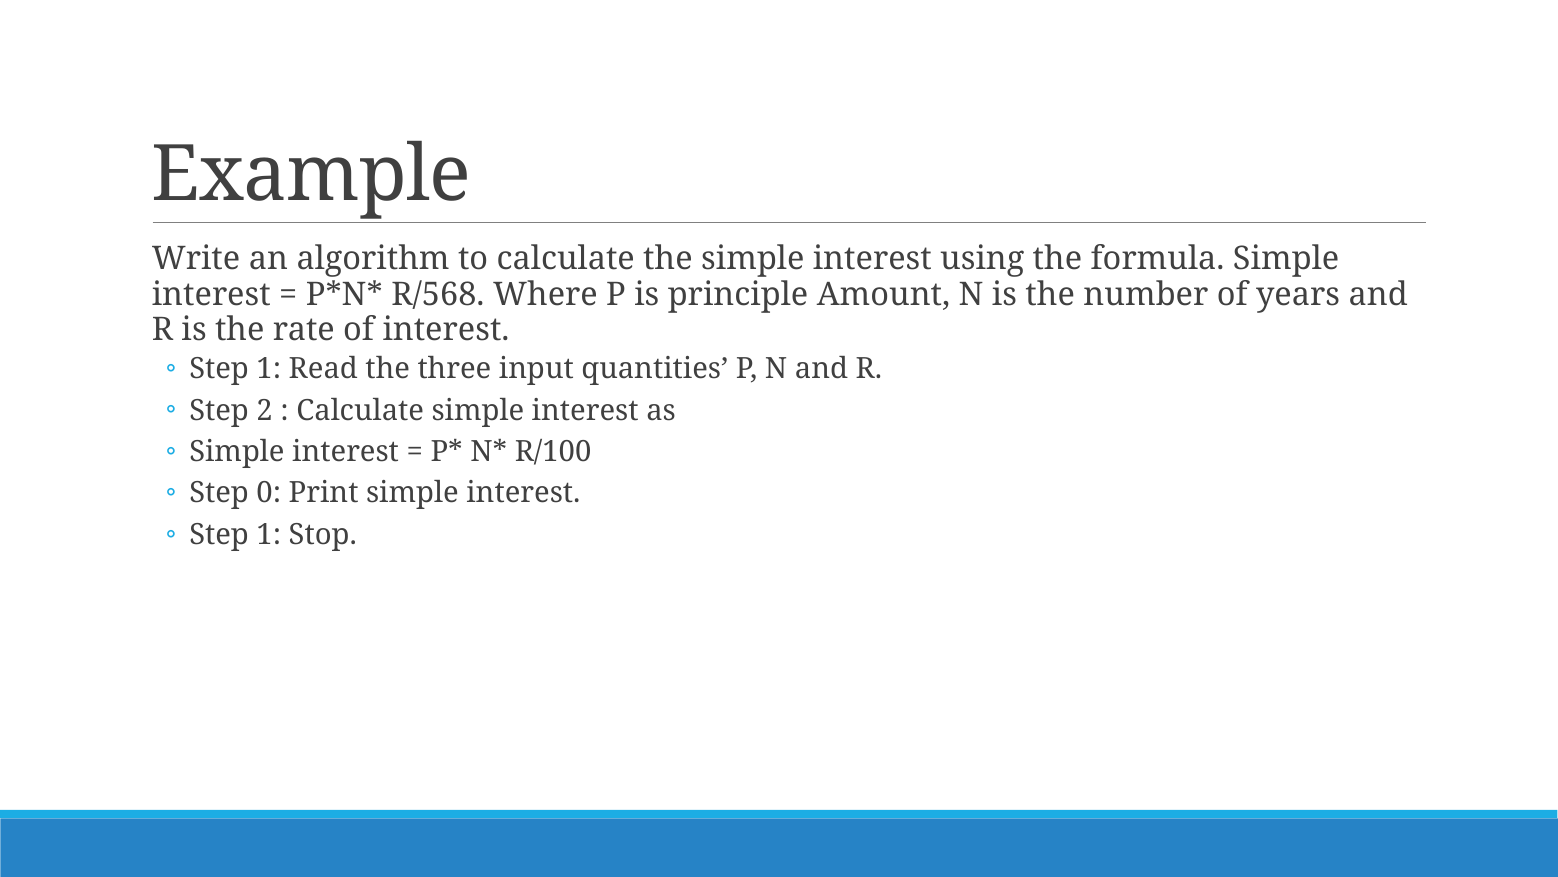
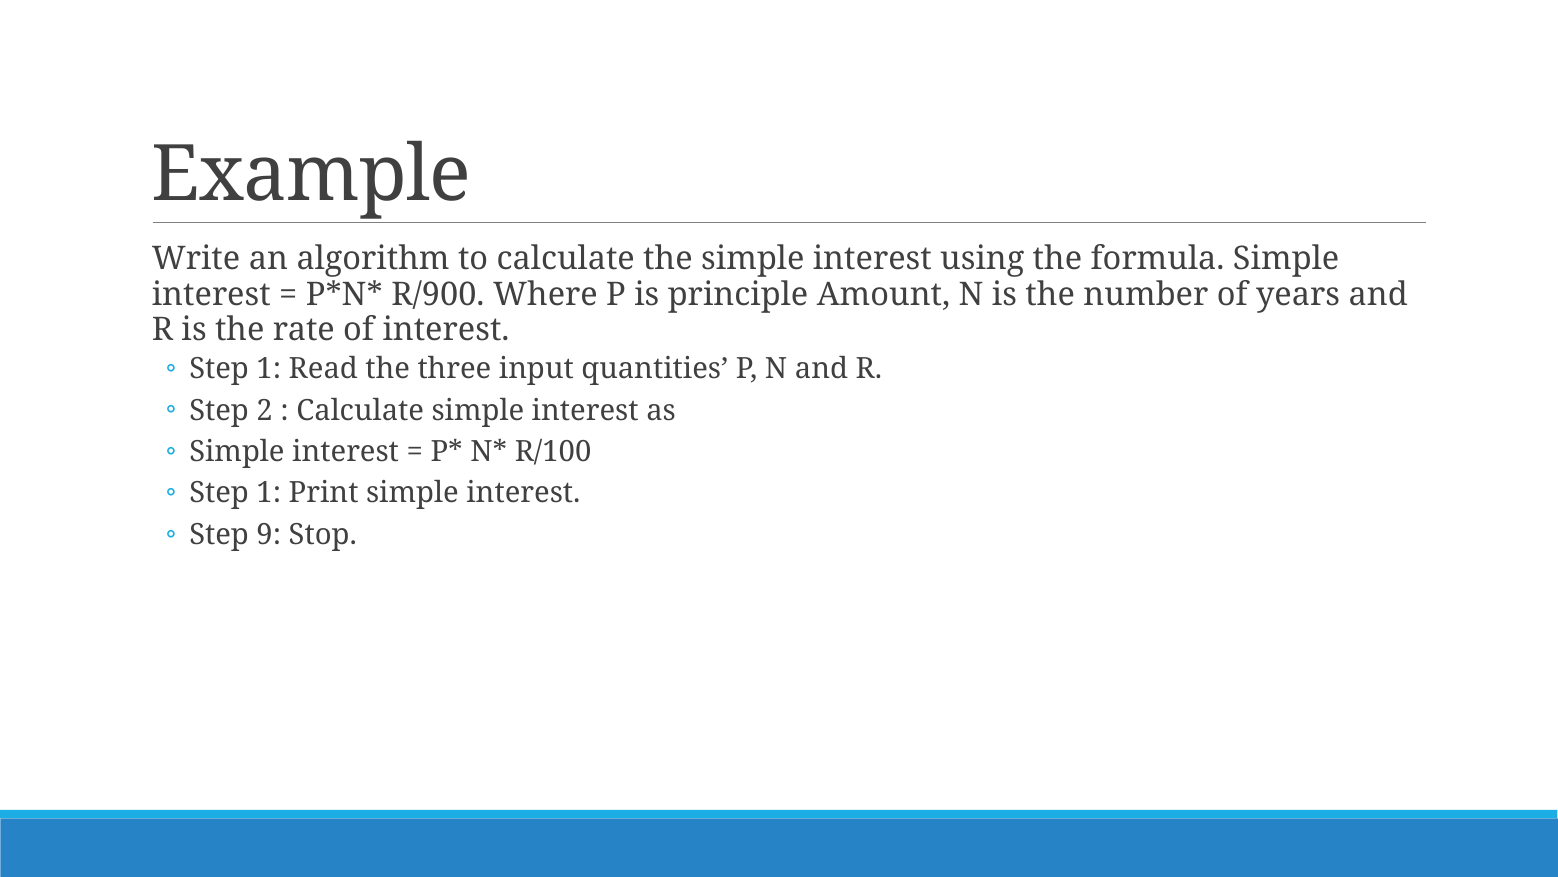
R/568: R/568 -> R/900 (438, 294)
0: 0 -> 1 (269, 493)
1: 1 -> 9 (269, 534)
